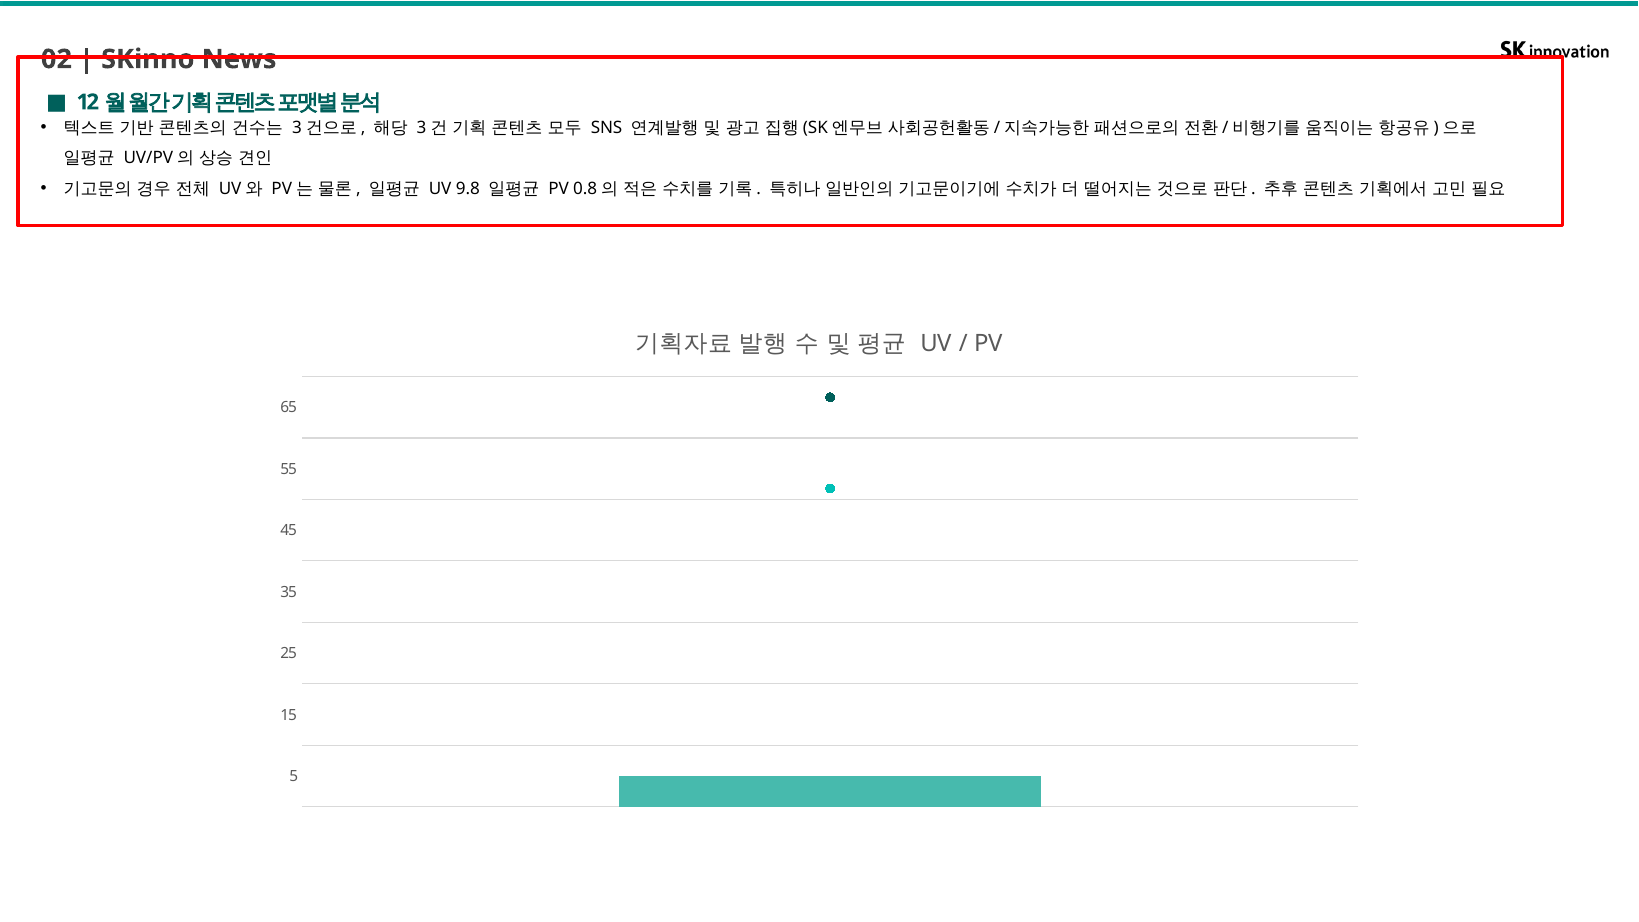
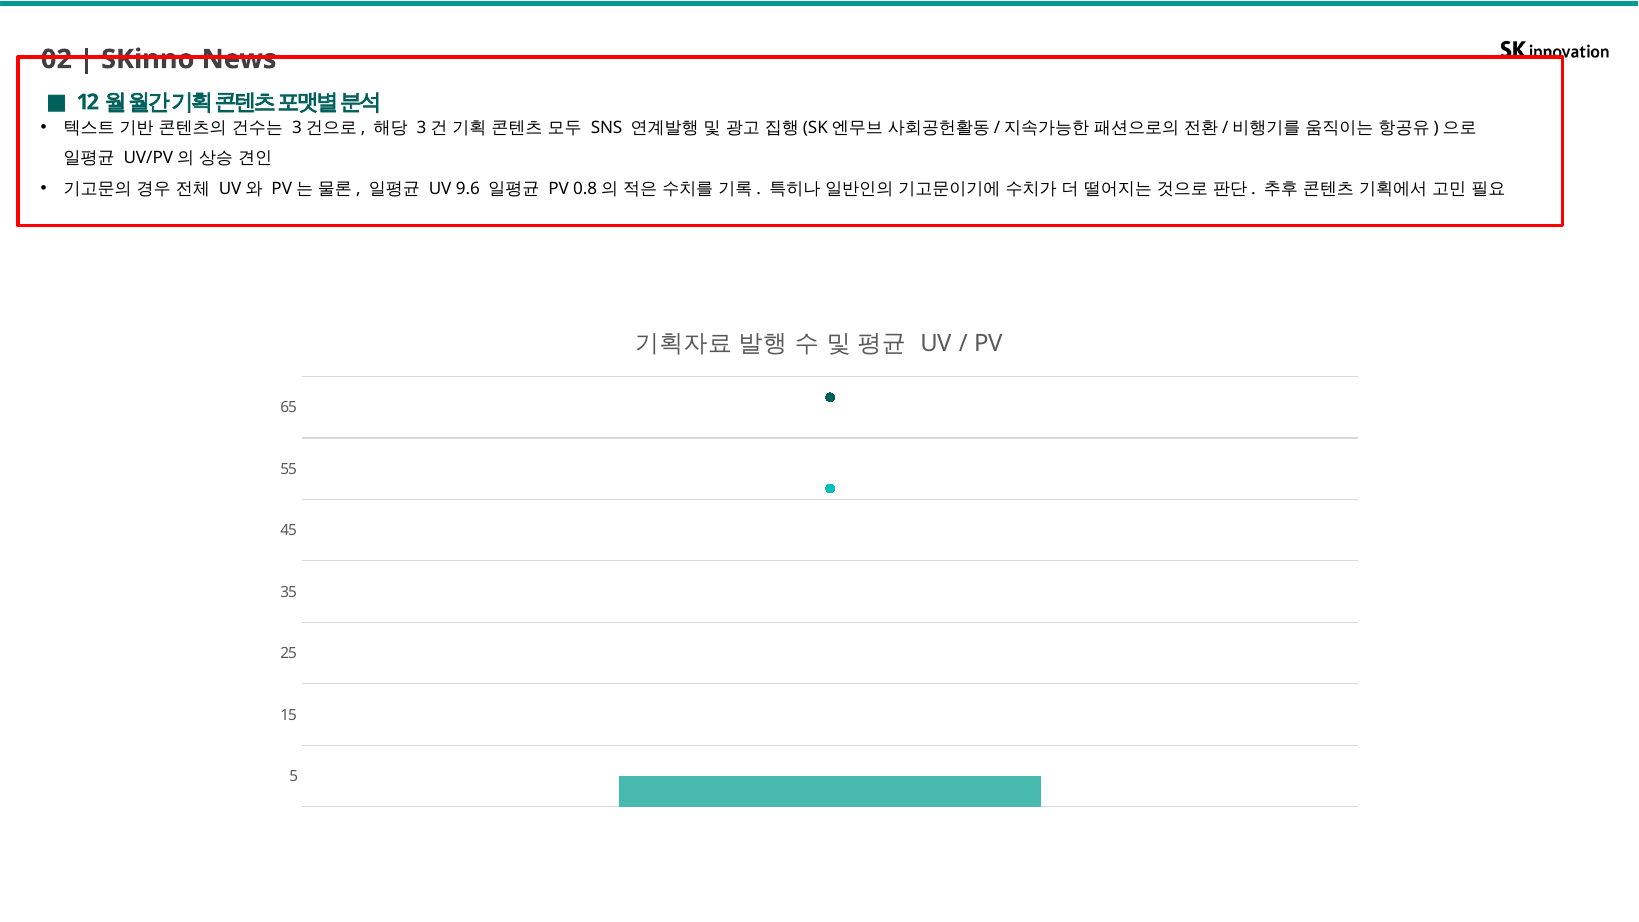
9.8: 9.8 -> 9.6 (468, 189)
